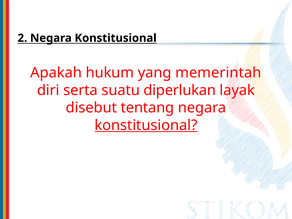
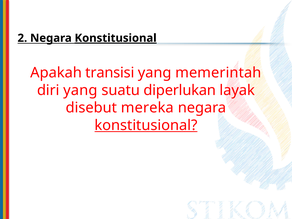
Konstitusional underline: none -> present (116, 38)
hukum: hukum -> transisi (110, 73)
diri serta: serta -> yang (80, 90)
tentang: tentang -> mereka (147, 108)
